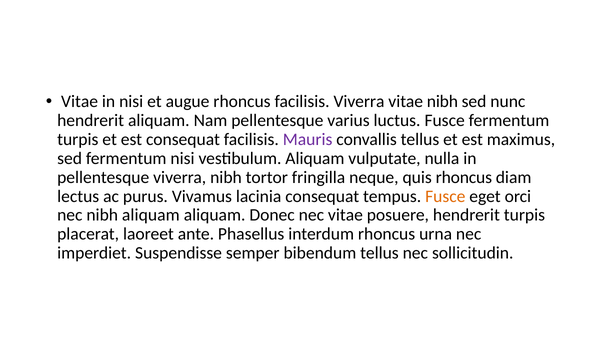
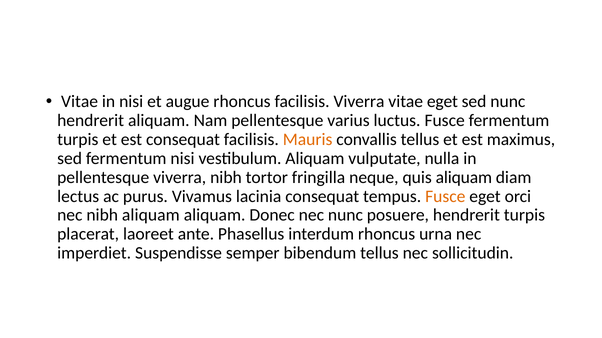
vitae nibh: nibh -> eget (442, 102)
Mauris colour: purple -> orange (308, 140)
quis rhoncus: rhoncus -> aliquam (464, 178)
nec vitae: vitae -> nunc (345, 216)
